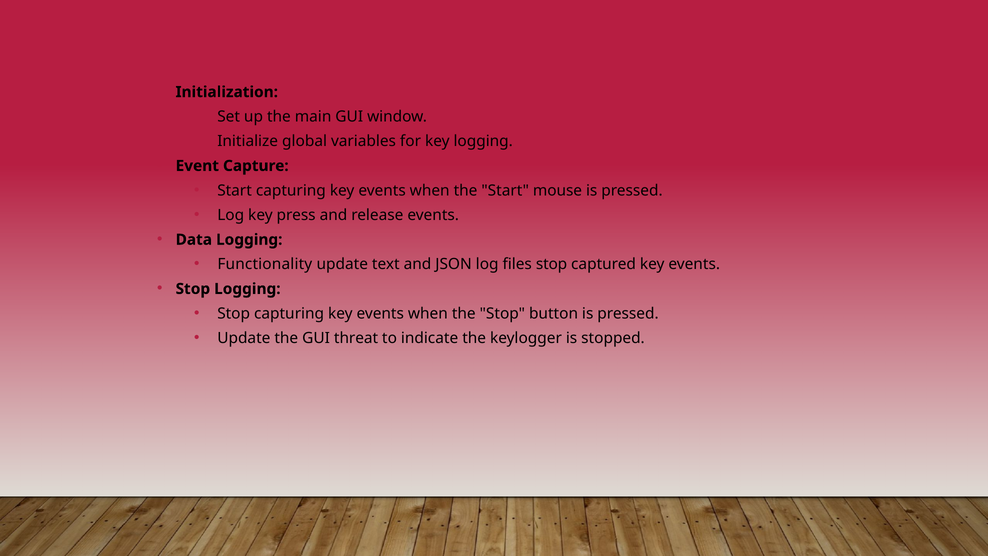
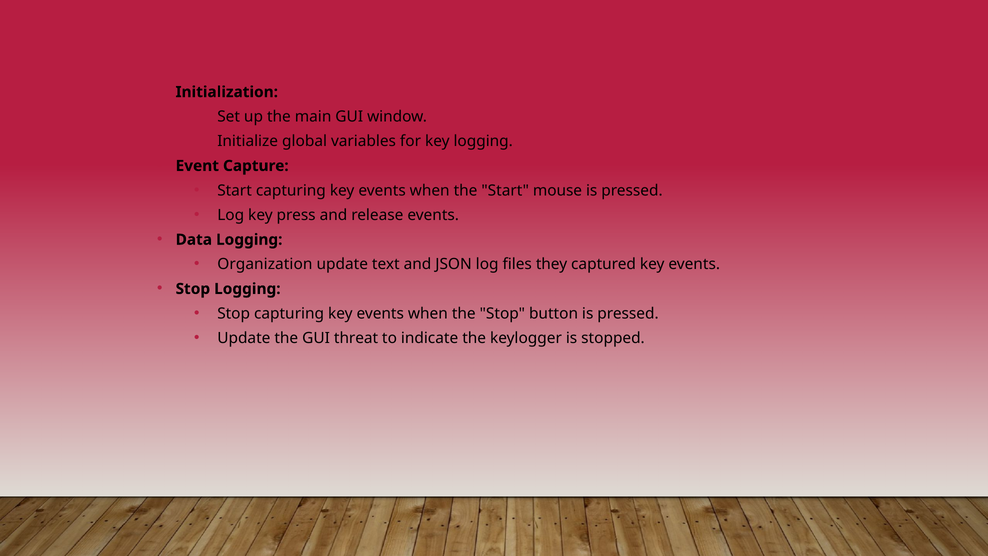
Functionality: Functionality -> Organization (265, 264)
files stop: stop -> they (552, 264)
